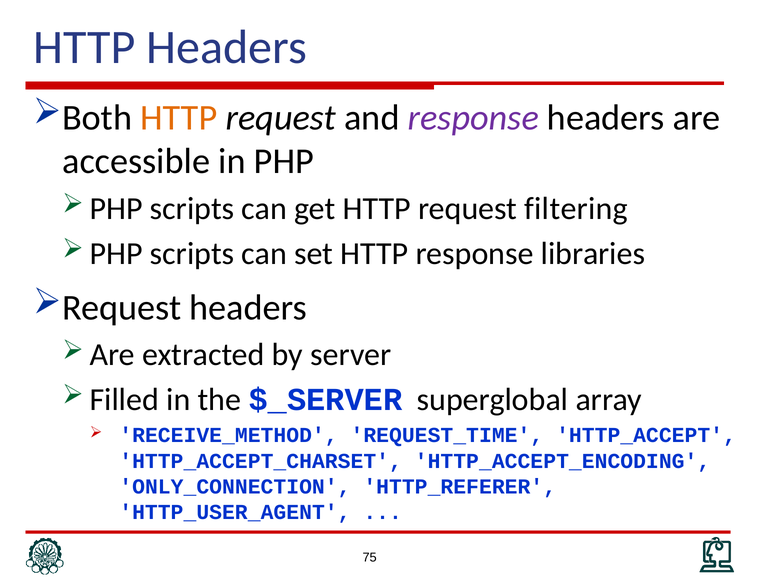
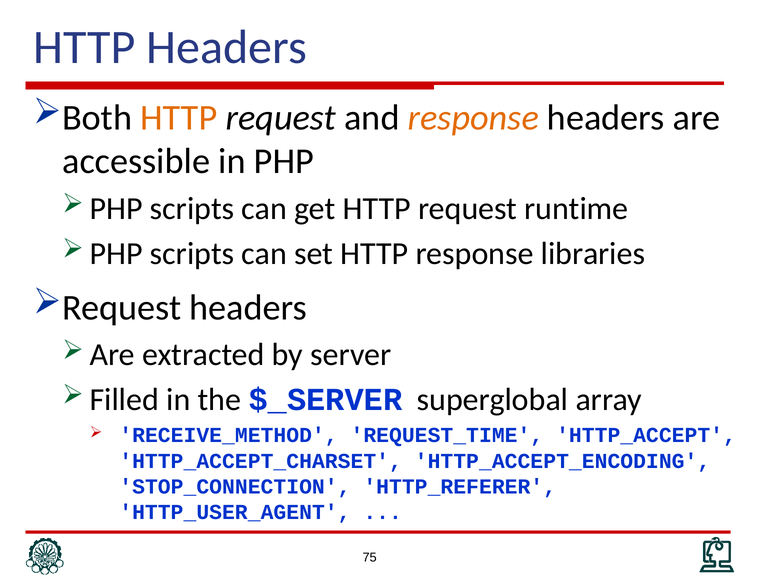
response colour: purple -> orange (473, 118)
filtering: filtering -> runtime (576, 209)
ONLY_CONNECTION: ONLY_CONNECTION -> STOP_CONNECTION (235, 486)
